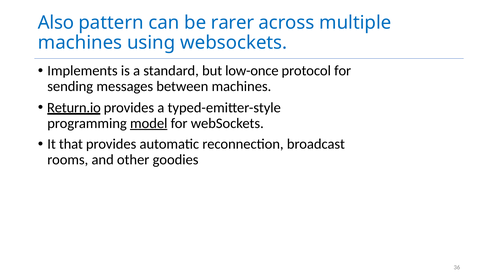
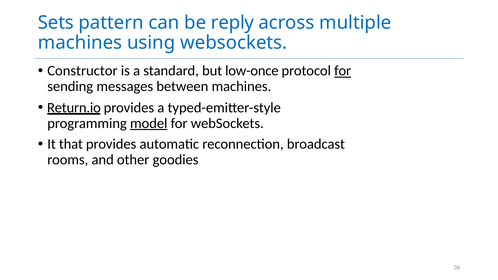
Also: Also -> Sets (56, 23)
rarer: rarer -> reply (233, 23)
Implements: Implements -> Constructor (82, 71)
for underline: none -> present (343, 71)
